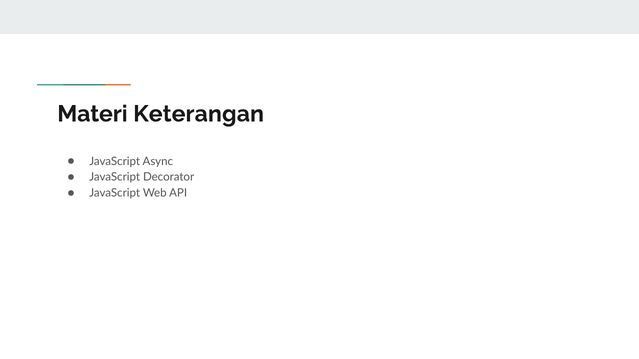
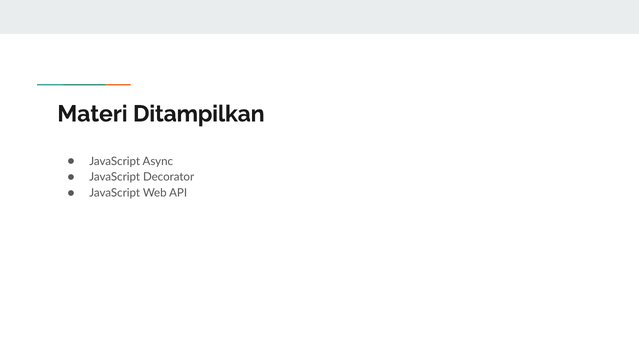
Keterangan: Keterangan -> Ditampilkan (199, 114)
